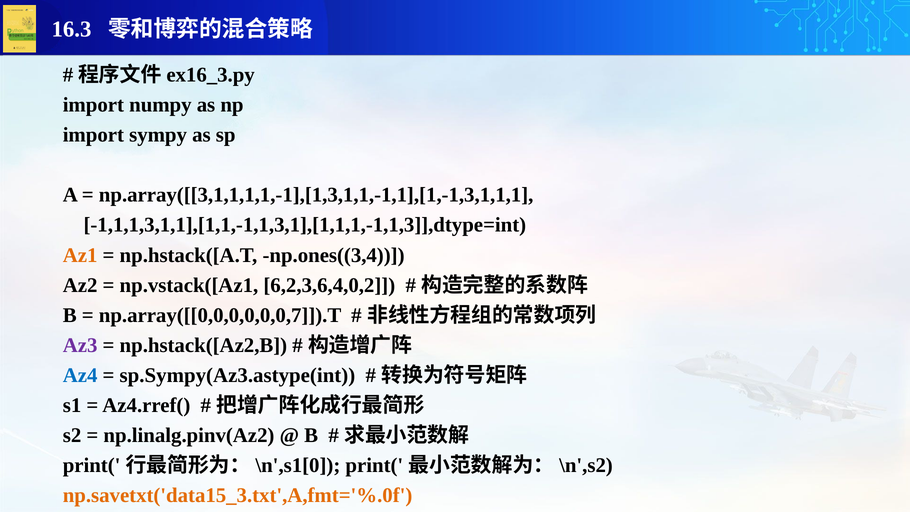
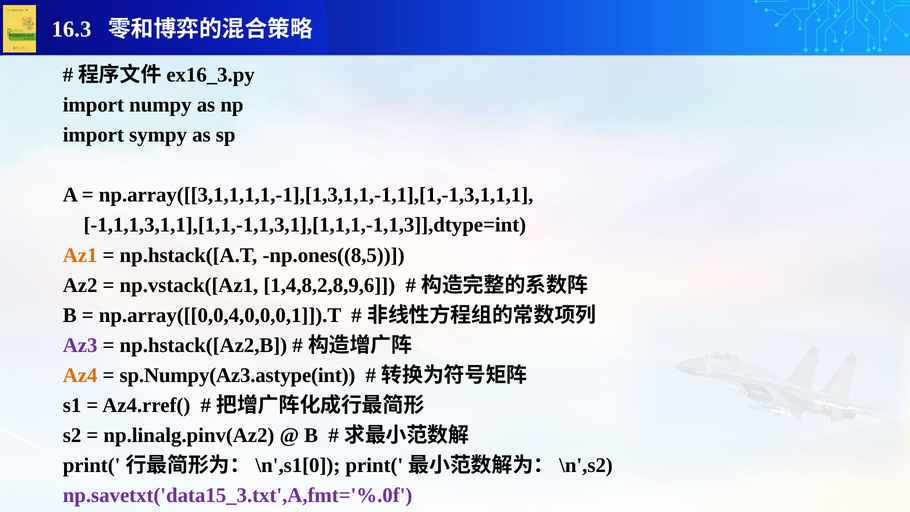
np.ones((3,4: np.ones((3,4 -> np.ones((8,5 (334, 255)
6,2,3,6,4,0,2: 6,2,3,6,4,0,2 -> 1,4,8,2,8,9,6 (329, 285)
np.array([[0,0,0,0,0,0,7]]).T: np.array([[0,0,0,0,0,0,7]]).T -> np.array([[0,0,4,0,0,0,1]]).T (220, 315)
Az4 colour: blue -> orange (80, 375)
sp.Sympy(Az3.astype(int: sp.Sympy(Az3.astype(int -> sp.Numpy(Az3.astype(int (238, 375)
np.savetxt('data15_3.txt',A,fmt='%.0f colour: orange -> purple (238, 495)
